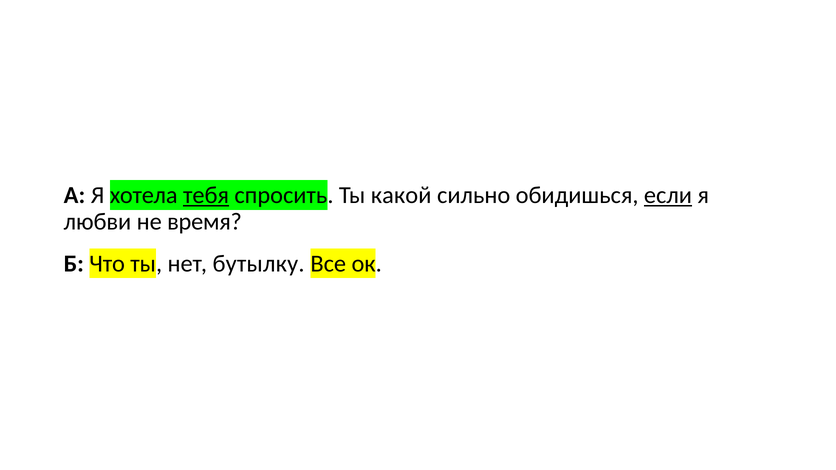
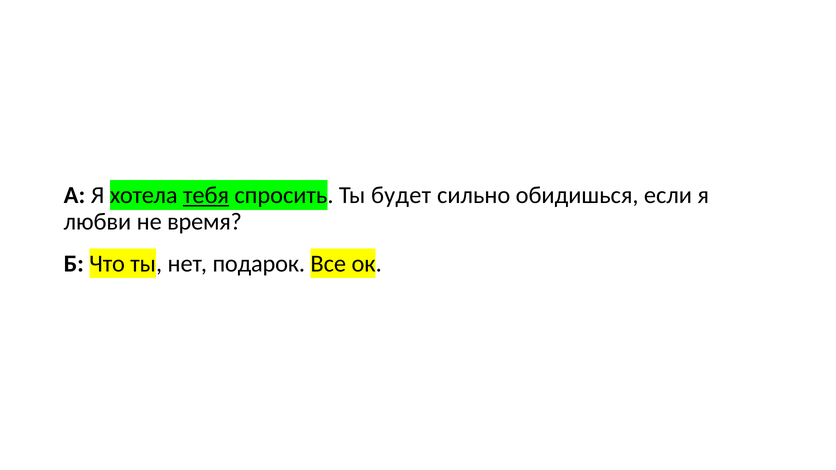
какой: какой -> будет (401, 195)
если underline: present -> none (668, 195)
бутылку: бутылку -> подарок (259, 264)
